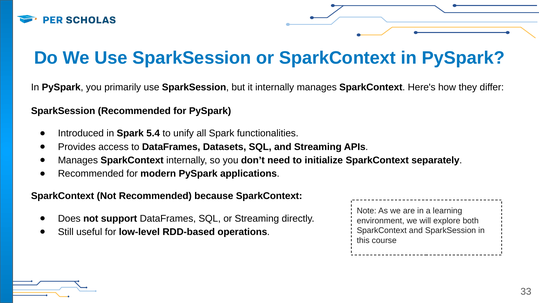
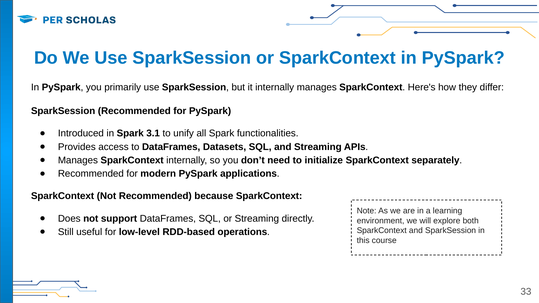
5.4: 5.4 -> 3.1 (153, 134)
